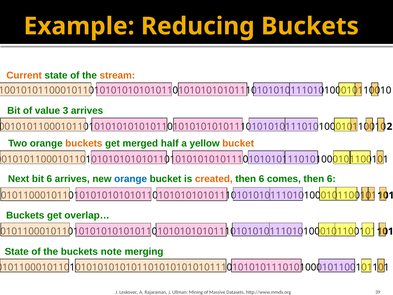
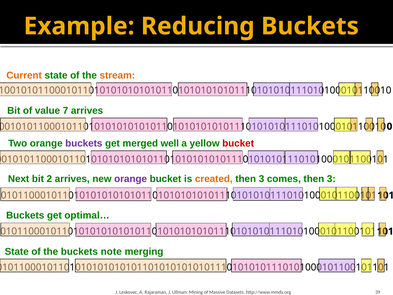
3: 3 -> 7 (66, 111)
2: 2 -> 0 (389, 126)
buckets colour: orange -> purple (84, 143)
half: half -> well (170, 143)
bucket colour: orange -> red (238, 143)
bit 6: 6 -> 2 (49, 179)
orange colour: blue -> purple (131, 179)
6: 6 -> 3 (261, 179)
comes then 6: 6 -> 3 (331, 179)
overlap…: overlap… -> optimal… (87, 215)
